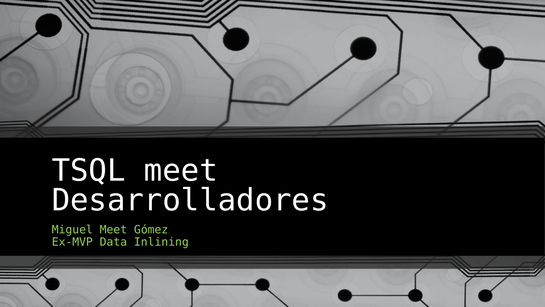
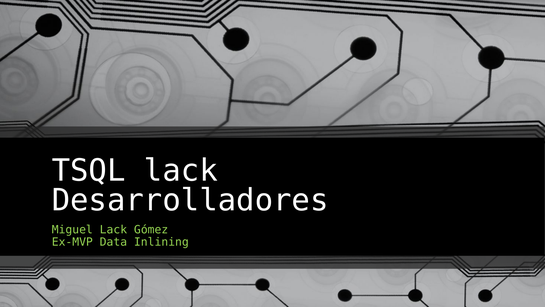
TSQL meet: meet -> lack (181, 171)
Miguel Meet: Meet -> Lack (113, 230)
